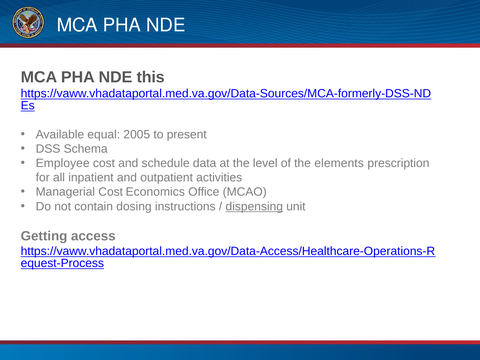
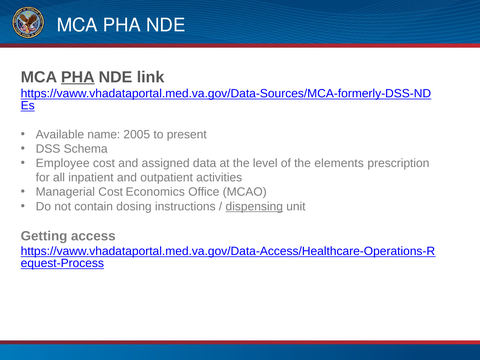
PHA underline: none -> present (78, 77)
this: this -> link (151, 77)
equal: equal -> name (104, 134)
schedule: schedule -> assigned (166, 163)
